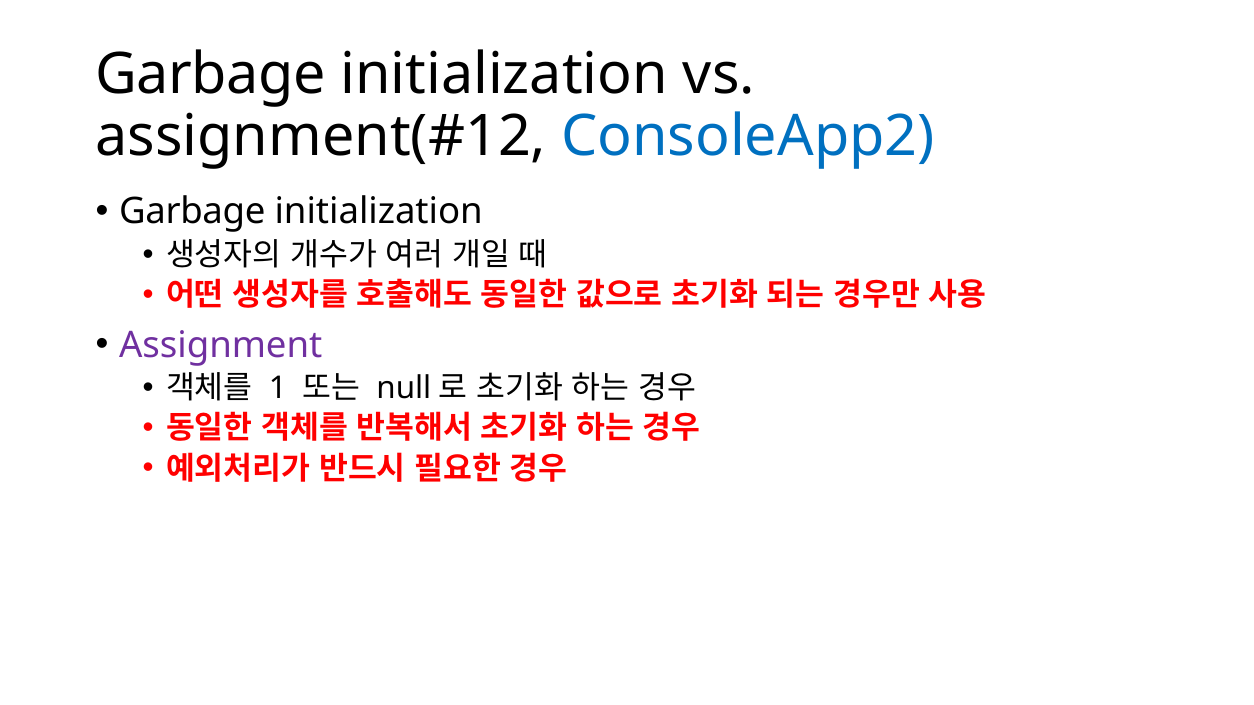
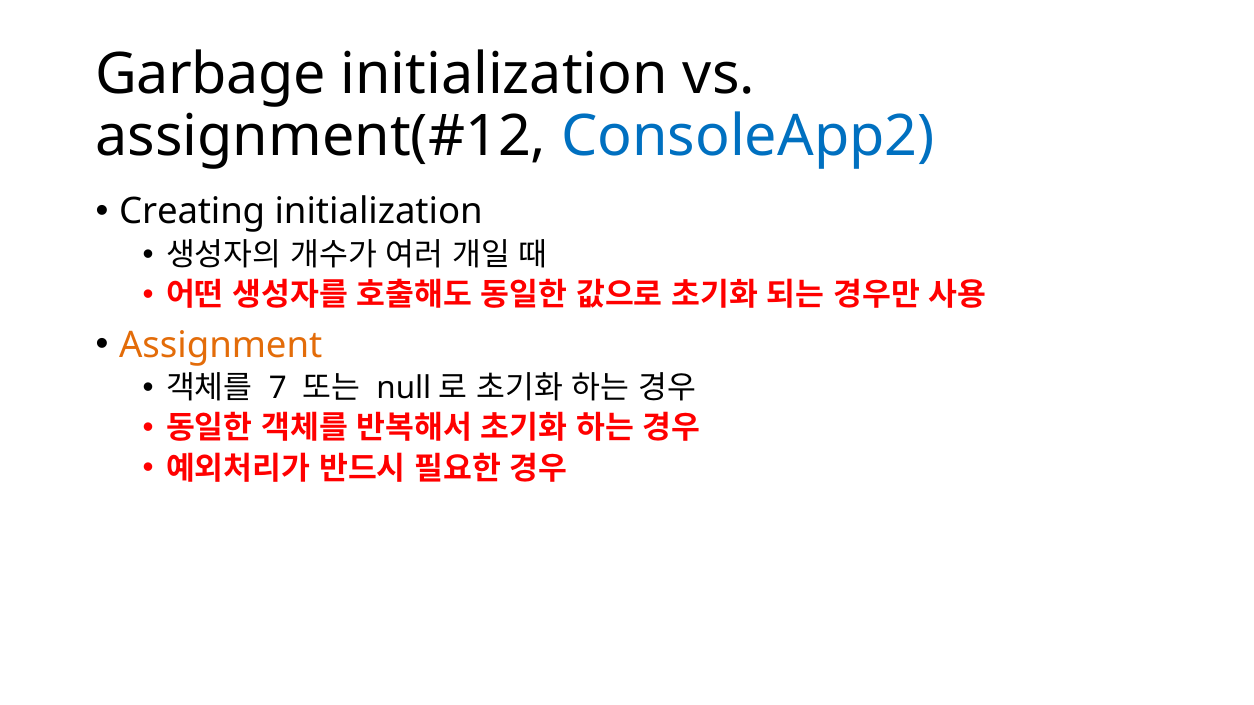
Garbage: Garbage -> Creating (192, 212)
Assignment colour: purple -> orange (221, 345)
1: 1 -> 7 (278, 388)
